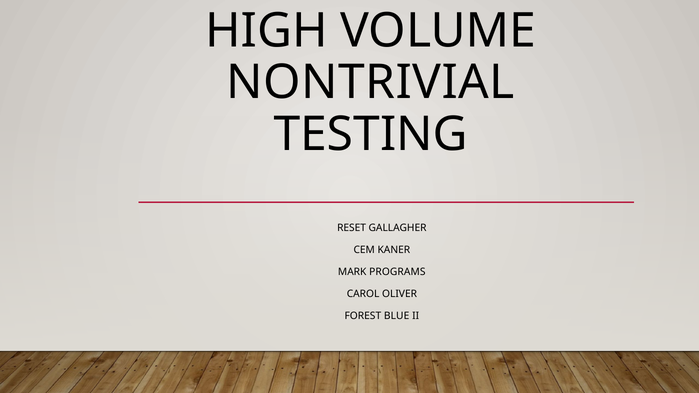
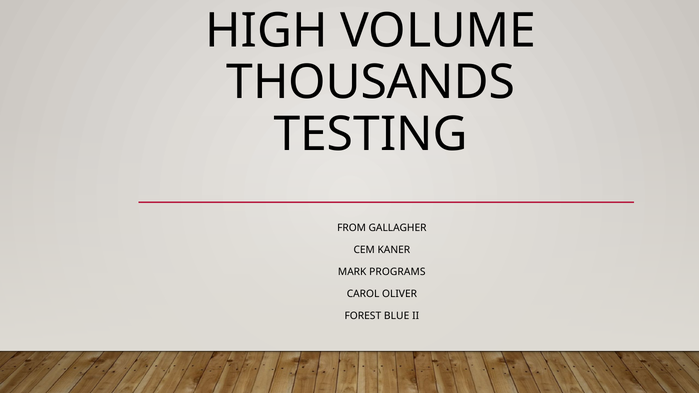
NONTRIVIAL: NONTRIVIAL -> THOUSANDS (371, 83)
RESET: RESET -> FROM (352, 228)
